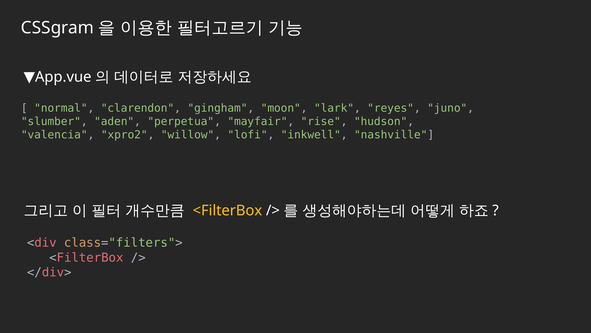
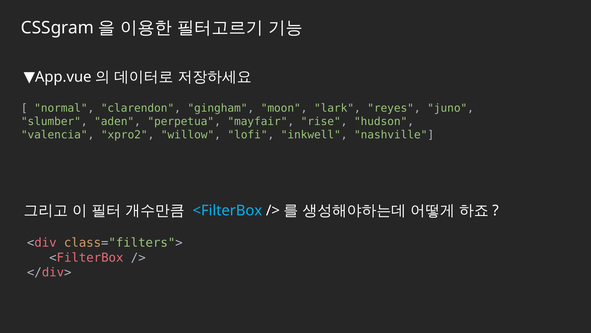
<FilterBox colour: yellow -> light blue (227, 210)
